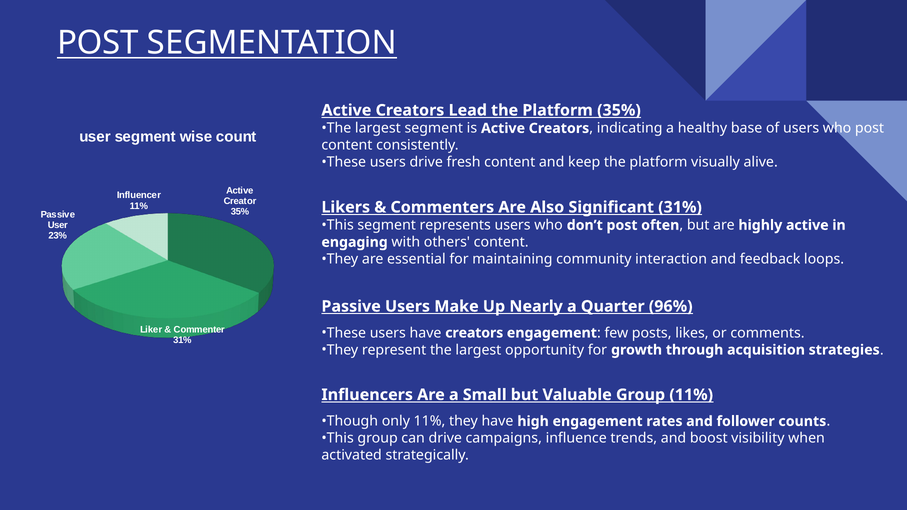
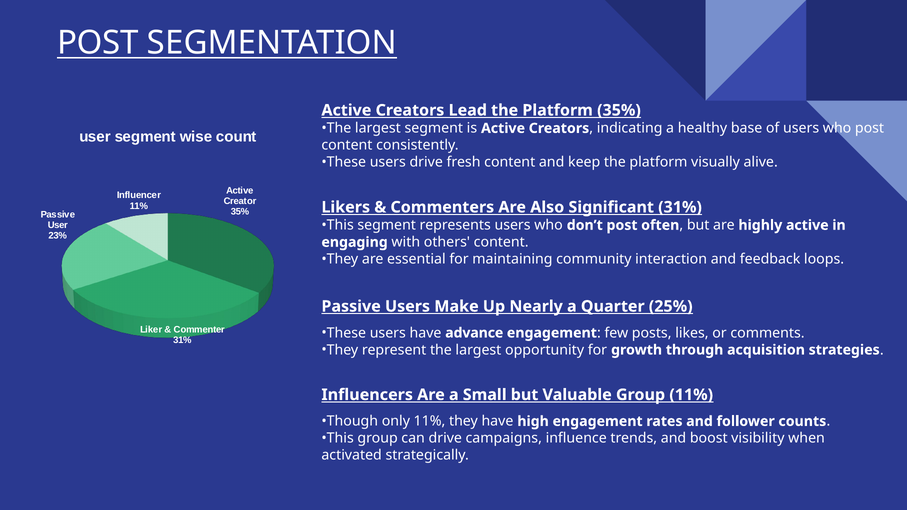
96%: 96% -> 25% (671, 306)
have creators: creators -> advance (474, 333)
